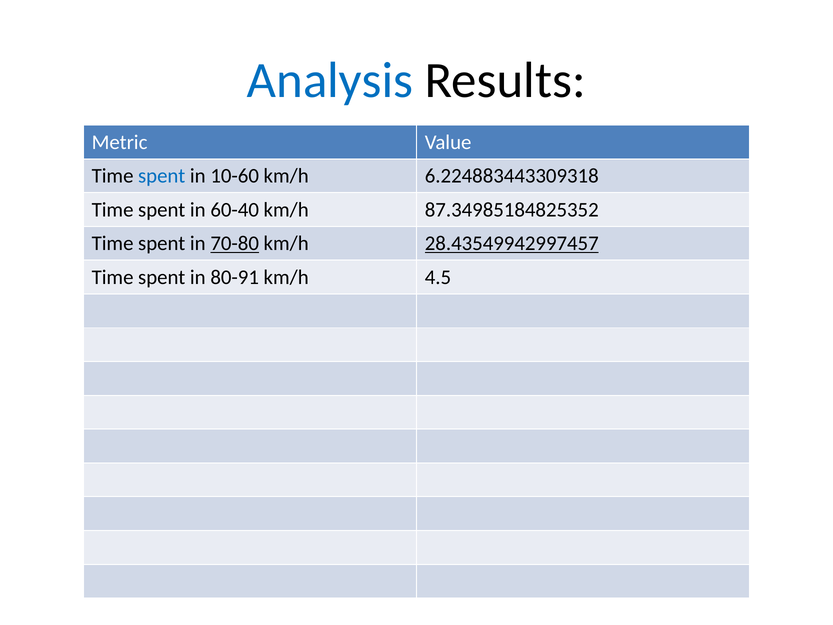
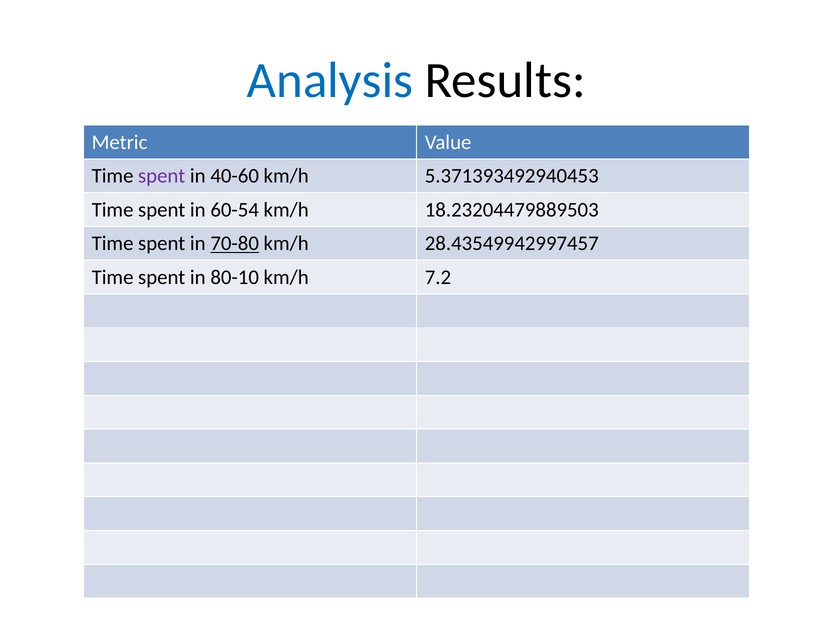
spent colour: blue -> purple (162, 176)
10-60: 10-60 -> 40-60 (235, 176)
6.224883443309318: 6.224883443309318 -> 5.371393492940453 (512, 176)
60-40: 60-40 -> 60-54 (235, 210)
87.34985184825352: 87.34985184825352 -> 18.23204479889503 (512, 210)
28.43549942997457 underline: present -> none (512, 243)
80-91: 80-91 -> 80-10 (235, 277)
4.5: 4.5 -> 7.2 (438, 277)
